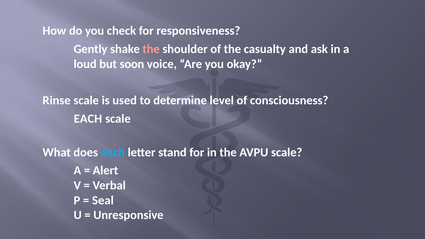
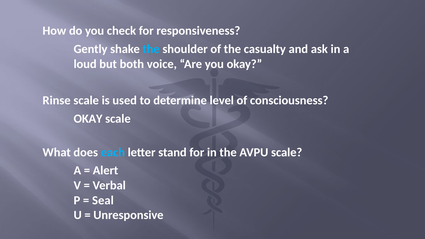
the colour: pink -> light blue (151, 49)
soon: soon -> both (132, 64)
EACH: EACH -> OKAY (88, 119)
